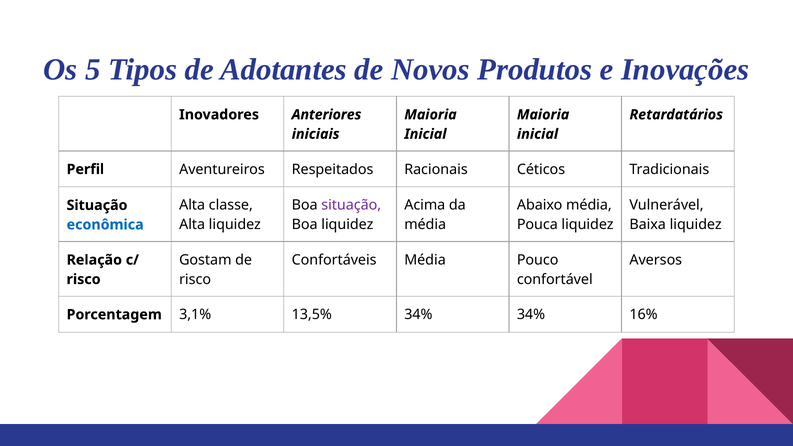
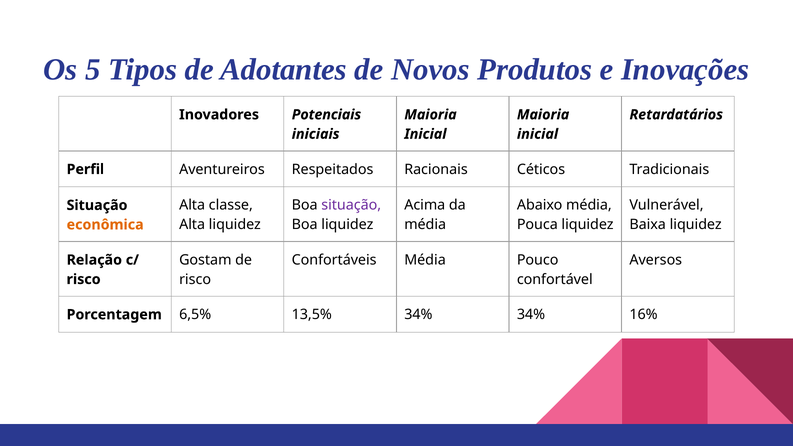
Anteriores: Anteriores -> Potenciais (326, 115)
econômica colour: blue -> orange (105, 225)
3,1%: 3,1% -> 6,5% (195, 315)
